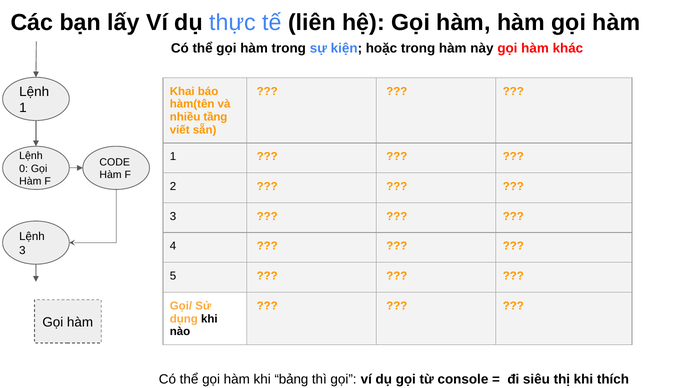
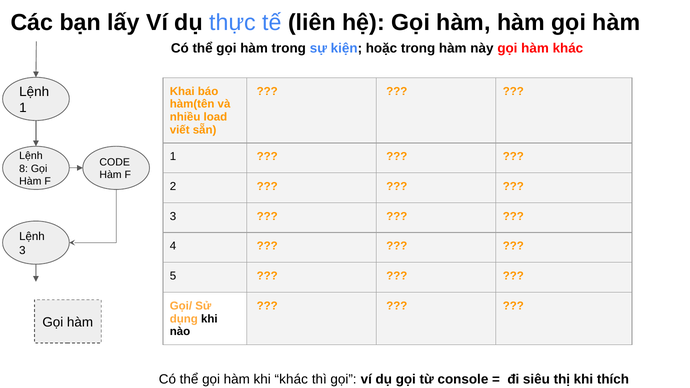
tầng: tầng -> load (215, 117)
0: 0 -> 8 (24, 169)
khi bảng: bảng -> khác (291, 380)
